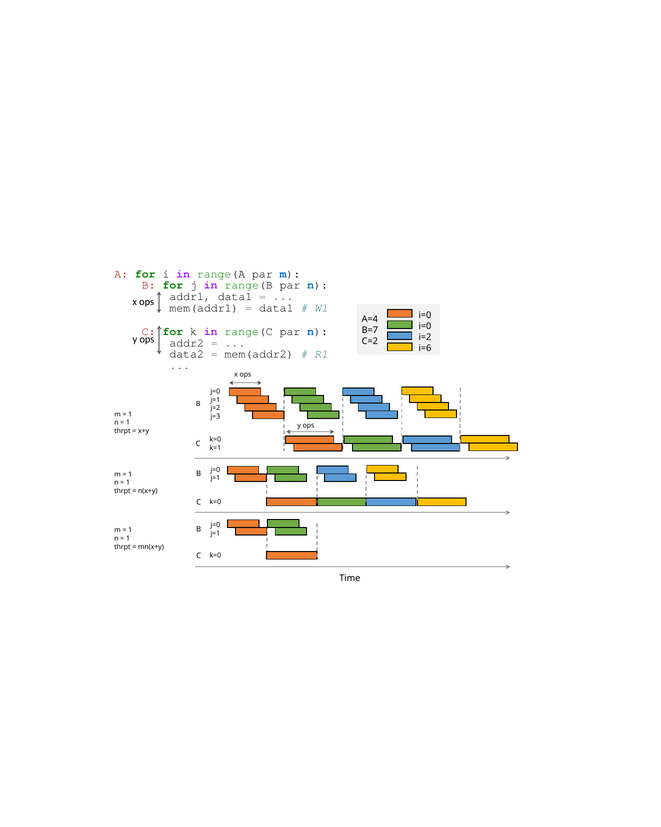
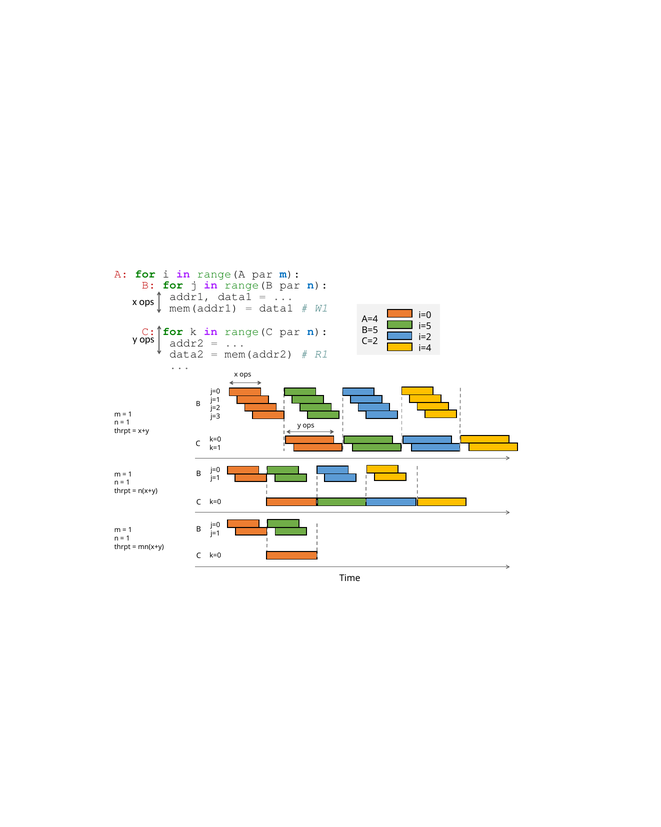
i=0: i=0 -> i=5 (425, 326)
B=7: B=7 -> B=5 (370, 330)
i=6: i=6 -> i=4 (425, 348)
